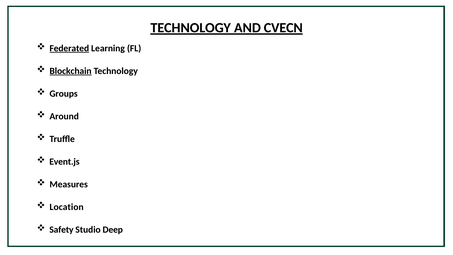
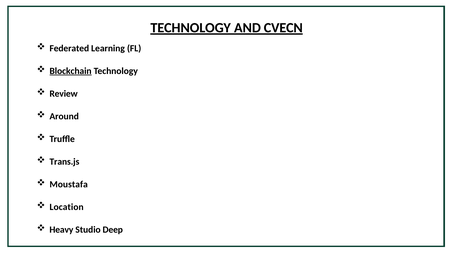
Federated underline: present -> none (69, 48)
Groups: Groups -> Review (64, 94)
Event.js: Event.js -> Trans.js (64, 162)
Measures: Measures -> Moustafa (69, 184)
Safety: Safety -> Heavy (61, 230)
